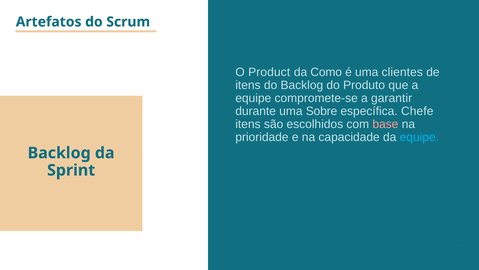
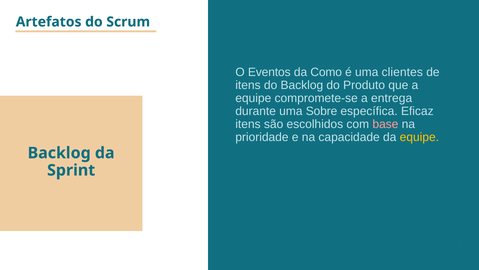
Product: Product -> Eventos (269, 72)
garantir: garantir -> entrega (392, 98)
Chefe: Chefe -> Eficaz (417, 111)
equipe colour: light blue -> yellow (419, 137)
